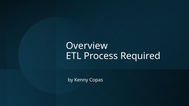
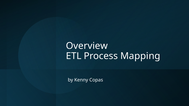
Required: Required -> Mapping (140, 56)
